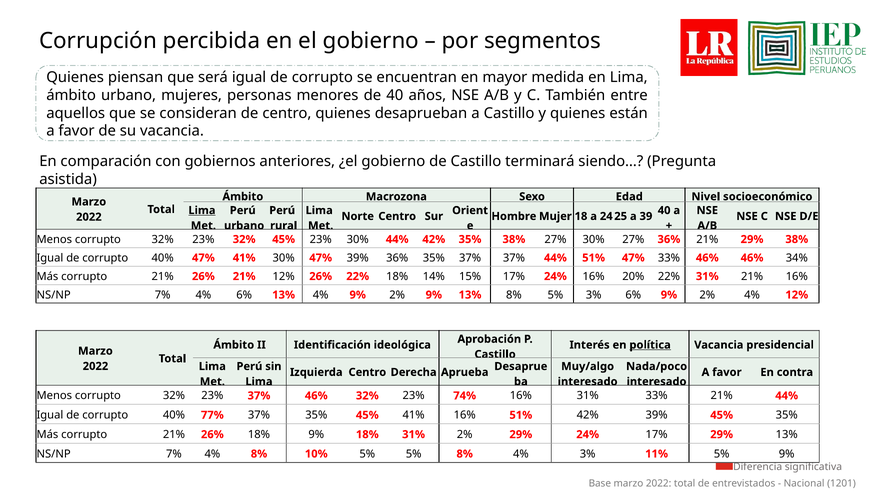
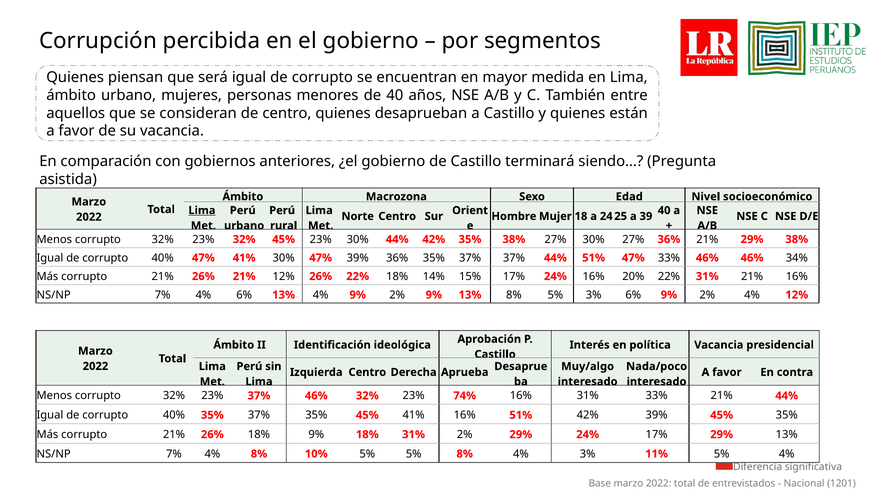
política underline: present -> none (650, 345)
40% 77%: 77% -> 35% (212, 415)
5% 9%: 9% -> 4% (787, 454)
